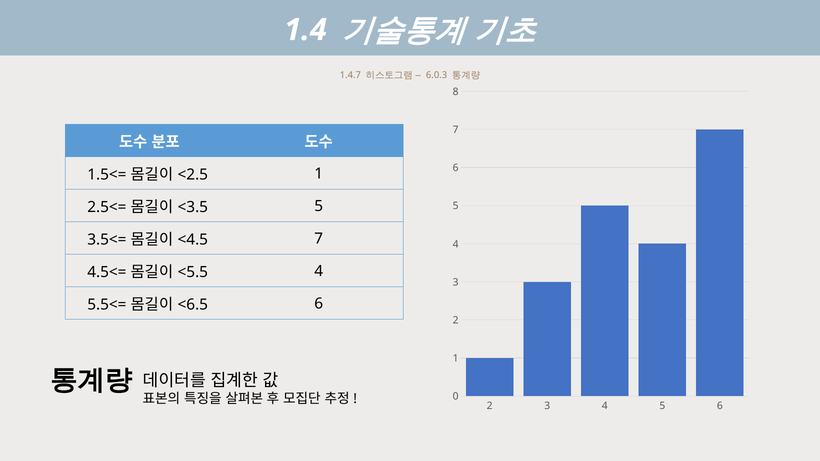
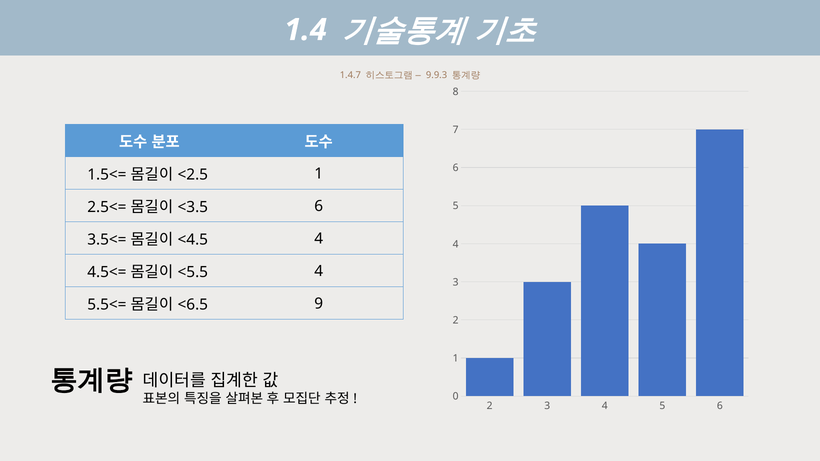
6.0.3: 6.0.3 -> 9.9.3 (437, 75)
5: 5 -> 6 (319, 206)
7: 7 -> 4 (319, 239)
6: 6 -> 9 (319, 304)
